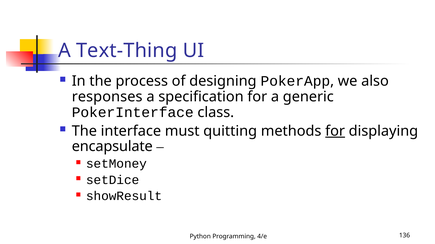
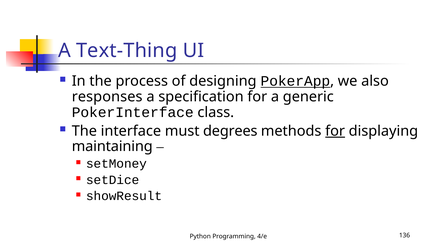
PokerApp underline: none -> present (295, 81)
quitting: quitting -> degrees (230, 131)
encapsulate: encapsulate -> maintaining (112, 147)
